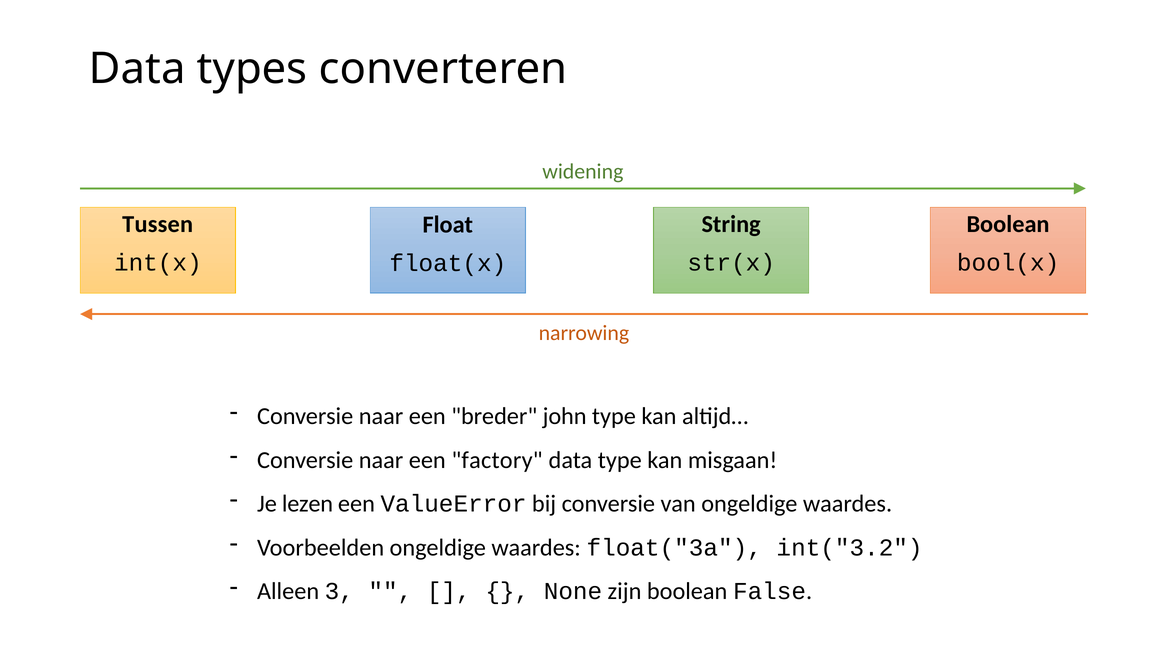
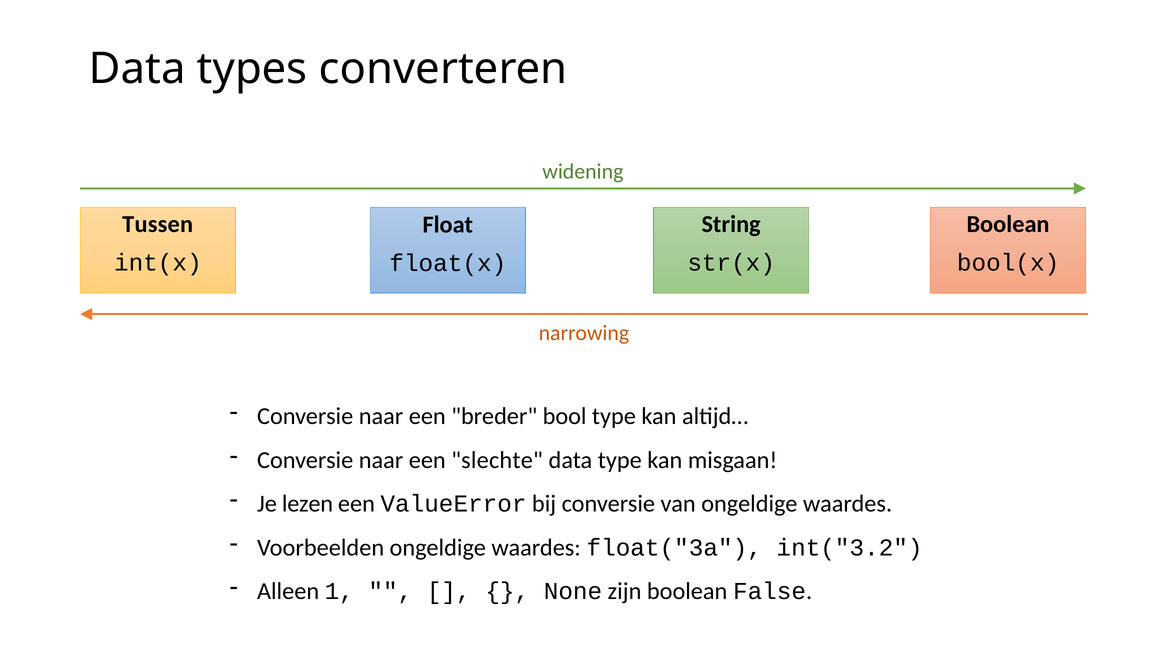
john: john -> bool (565, 416)
factory: factory -> slechte (497, 460)
3: 3 -> 1 (339, 591)
